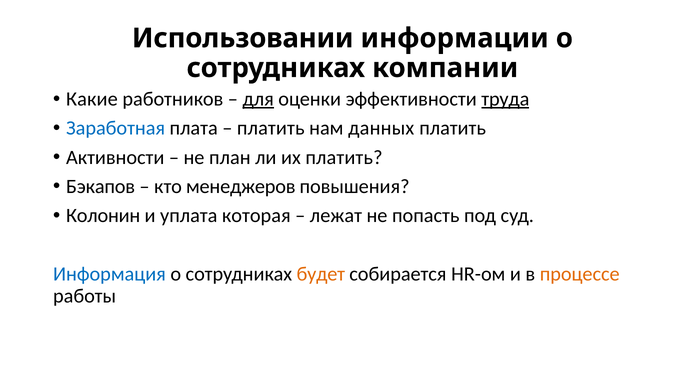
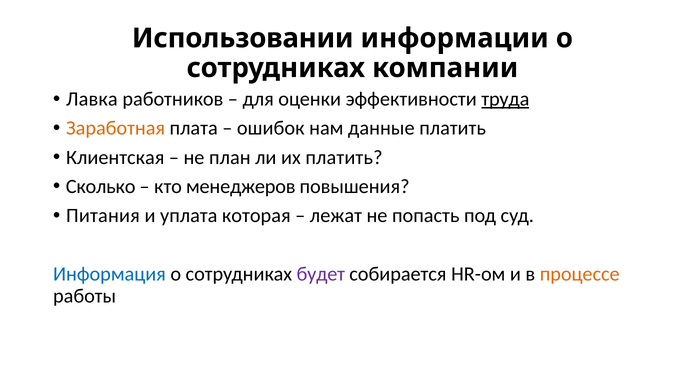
Какие: Какие -> Лавка (92, 99)
для underline: present -> none (258, 99)
Заработная colour: blue -> orange (116, 128)
платить: платить -> ошибок (271, 128)
данных: данных -> данные (381, 128)
Активности: Активности -> Клиентская (115, 158)
Бэкапов: Бэкапов -> Сколько (101, 187)
Колонин: Колонин -> Питания (103, 216)
будет colour: orange -> purple (321, 274)
